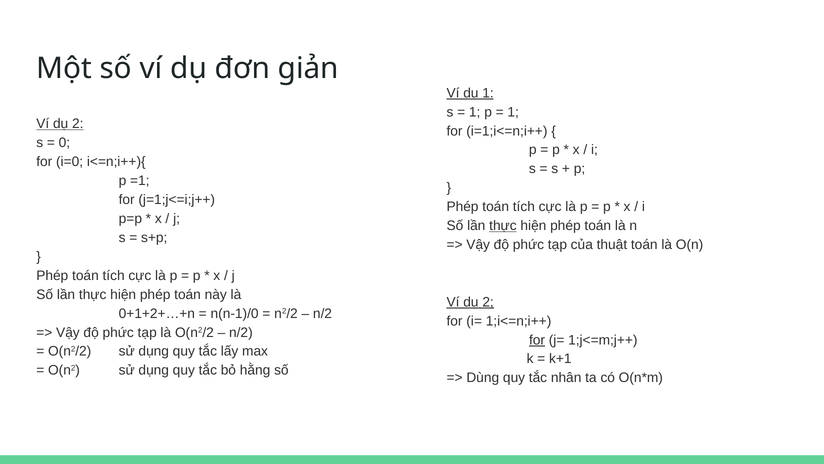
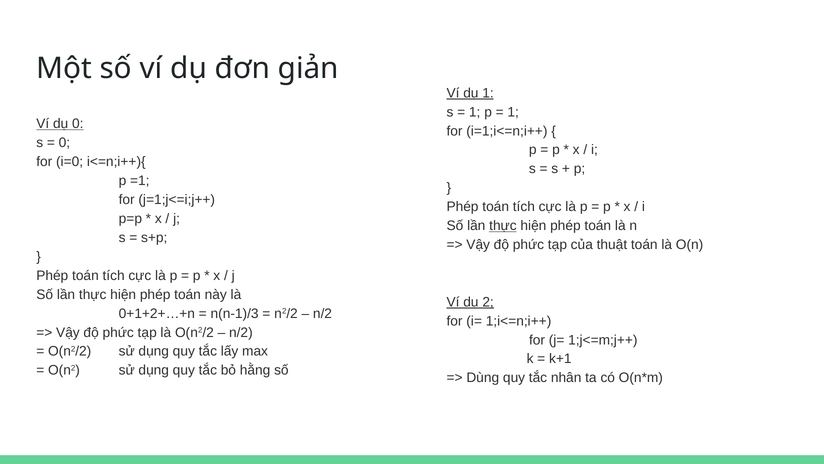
2: 2 -> 0 (78, 124)
n(n-1)/0: n(n-1)/0 -> n(n-1)/3 (235, 313)
for underline: present -> none (537, 340)
